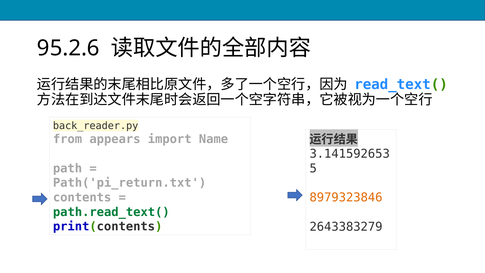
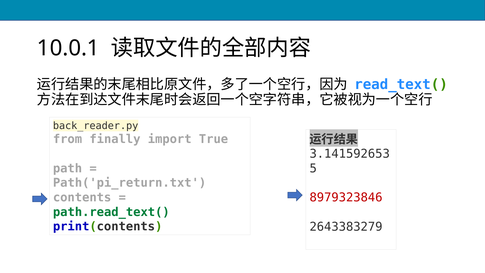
95.2.6: 95.2.6 -> 10.0.1 (68, 48)
appears: appears -> finally (115, 139)
Name: Name -> True (214, 139)
8979323846 colour: orange -> red (346, 197)
